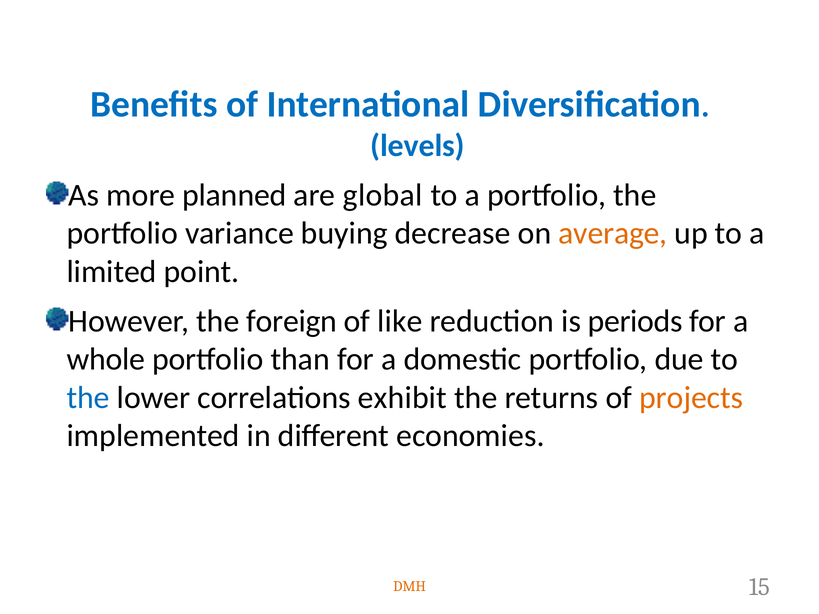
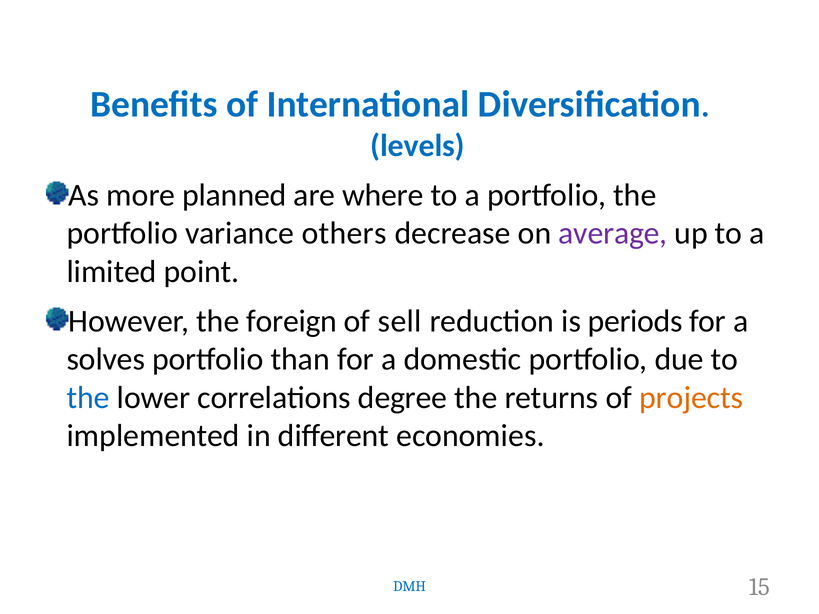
global: global -> where (383, 195)
buying: buying -> others (344, 233)
average colour: orange -> purple (613, 233)
like: like -> sell (400, 321)
whole: whole -> solves (106, 360)
exhibit: exhibit -> degree (403, 398)
DMH colour: orange -> blue (410, 587)
